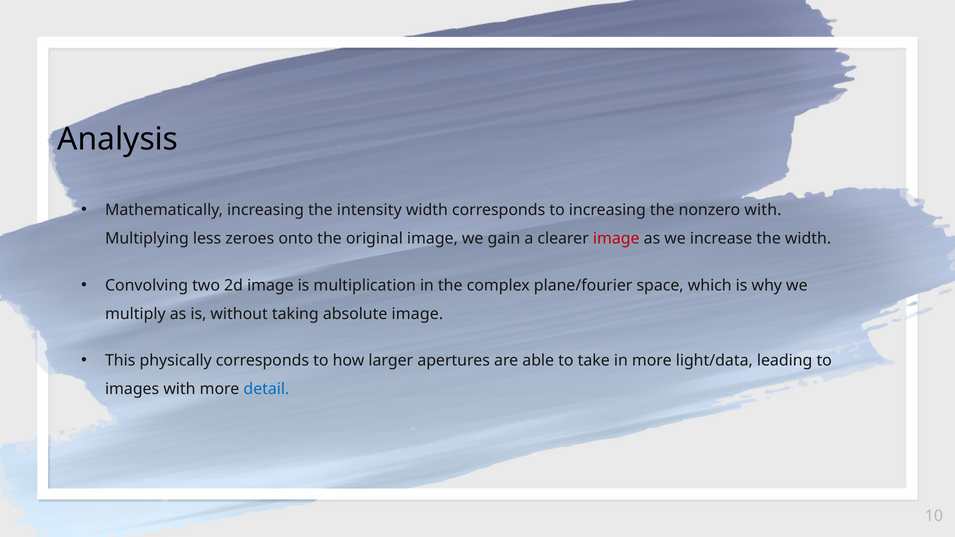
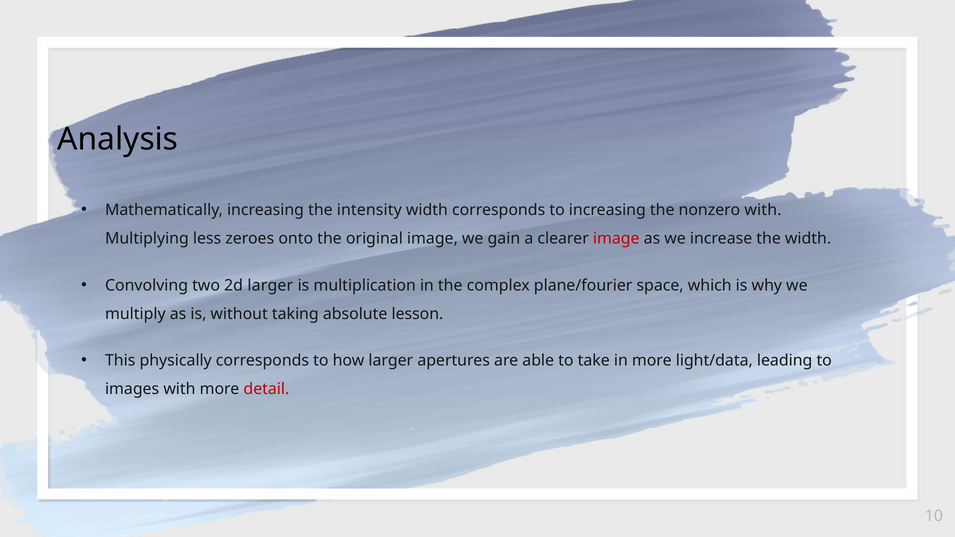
2d image: image -> larger (270, 285)
absolute image: image -> lesson (417, 314)
detail colour: blue -> red (266, 389)
